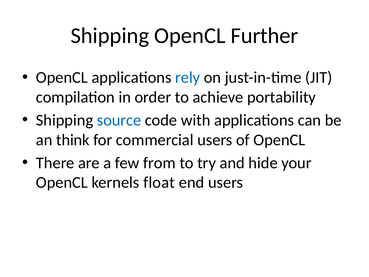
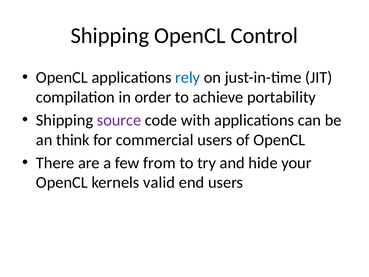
Further: Further -> Control (264, 36)
source colour: blue -> purple (119, 120)
float: float -> valid (159, 182)
